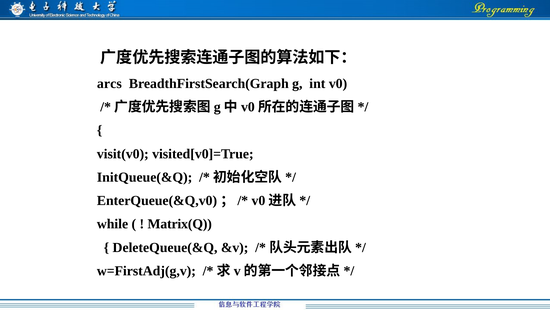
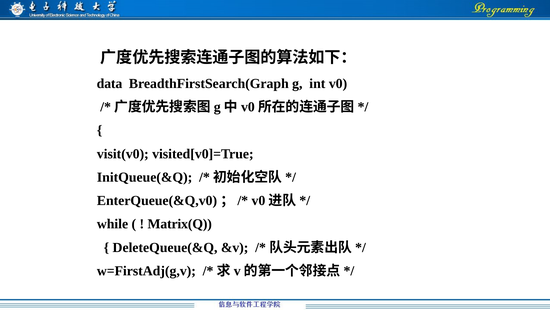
arcs: arcs -> data (110, 83)
